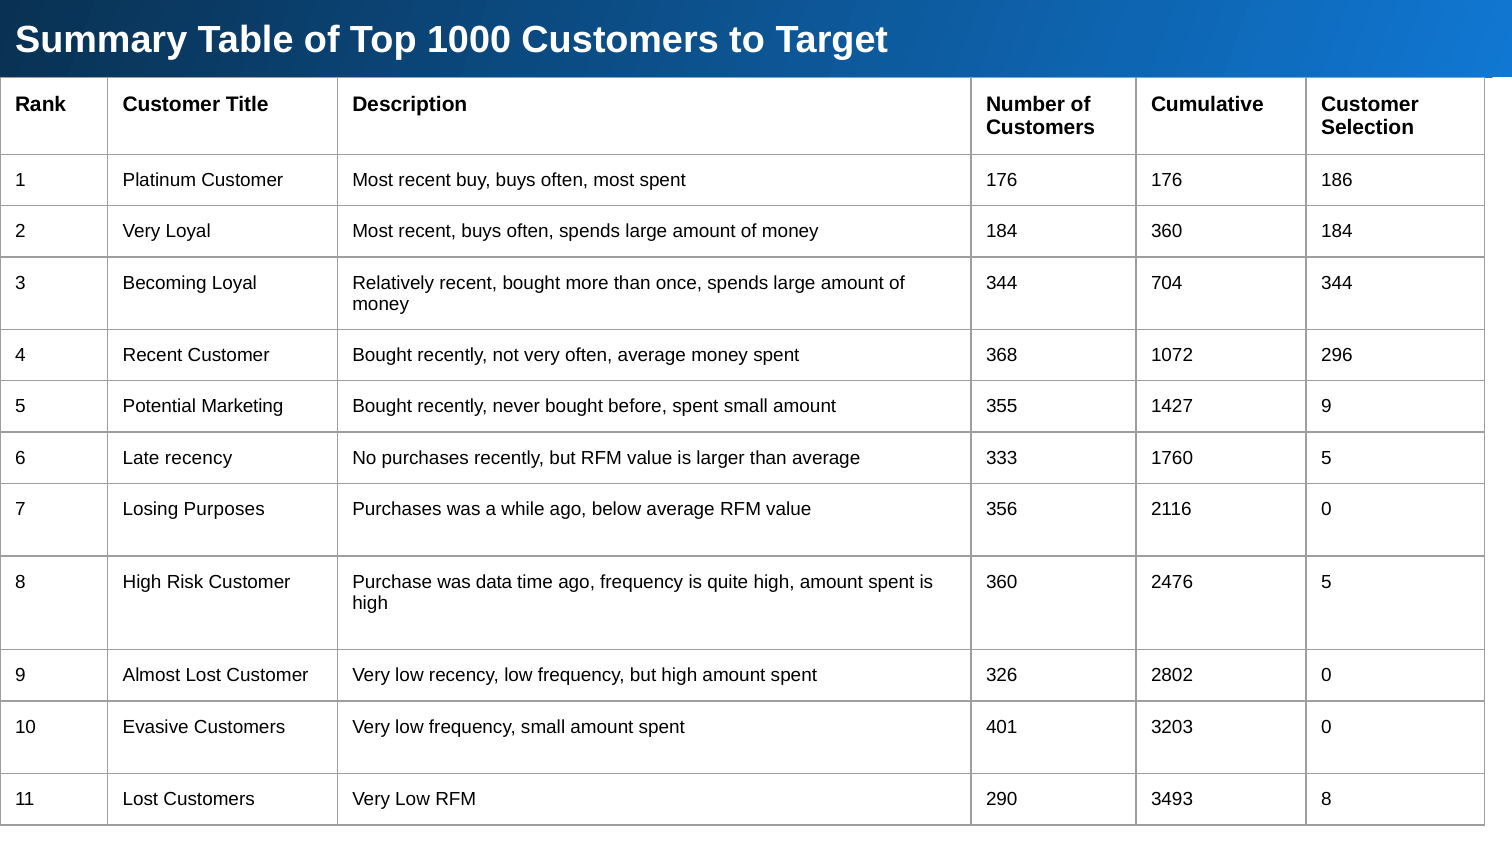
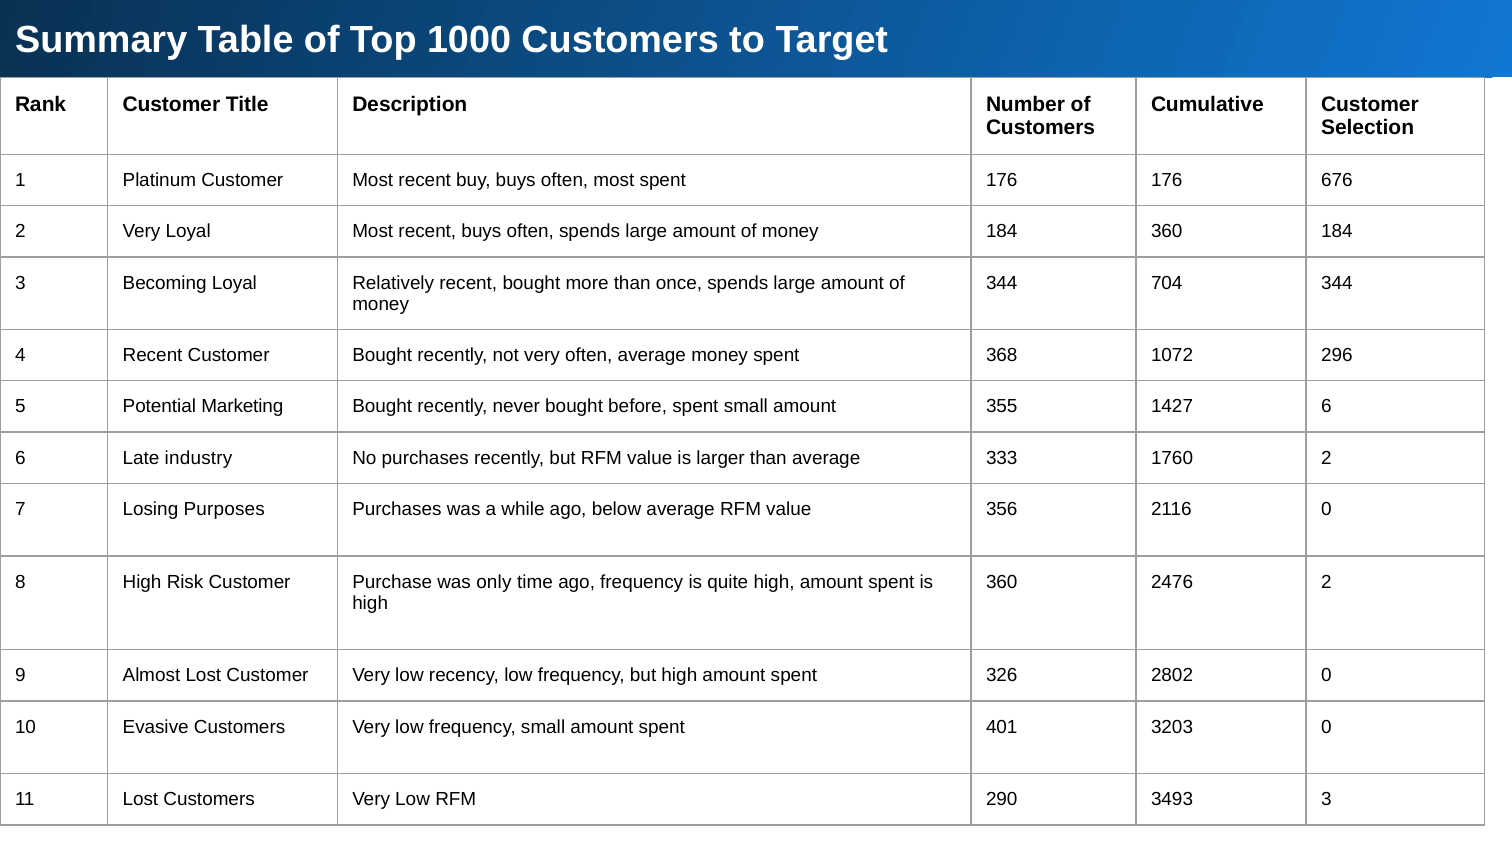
186: 186 -> 676 (1337, 180)
1427 9: 9 -> 6 (1326, 407)
Late recency: recency -> industry (199, 458)
1760 5: 5 -> 2 (1326, 458)
data: data -> only (494, 582)
2476 5: 5 -> 2 (1326, 582)
3493 8: 8 -> 3 (1326, 800)
